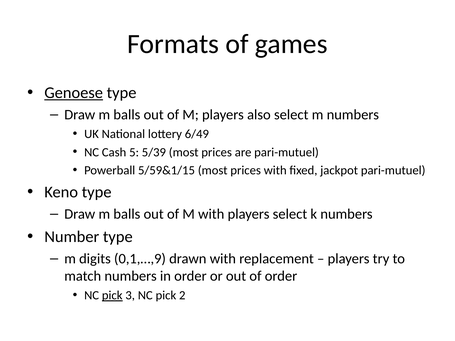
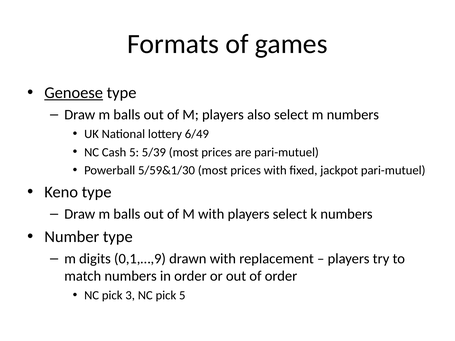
5/59&1/15: 5/59&1/15 -> 5/59&1/30 (167, 170)
pick underline: present -> none (112, 296)
pick 2: 2 -> 5 (182, 296)
